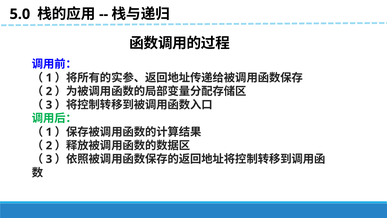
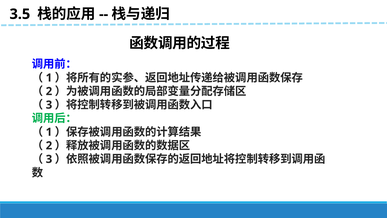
5.0: 5.0 -> 3.5 (20, 14)
